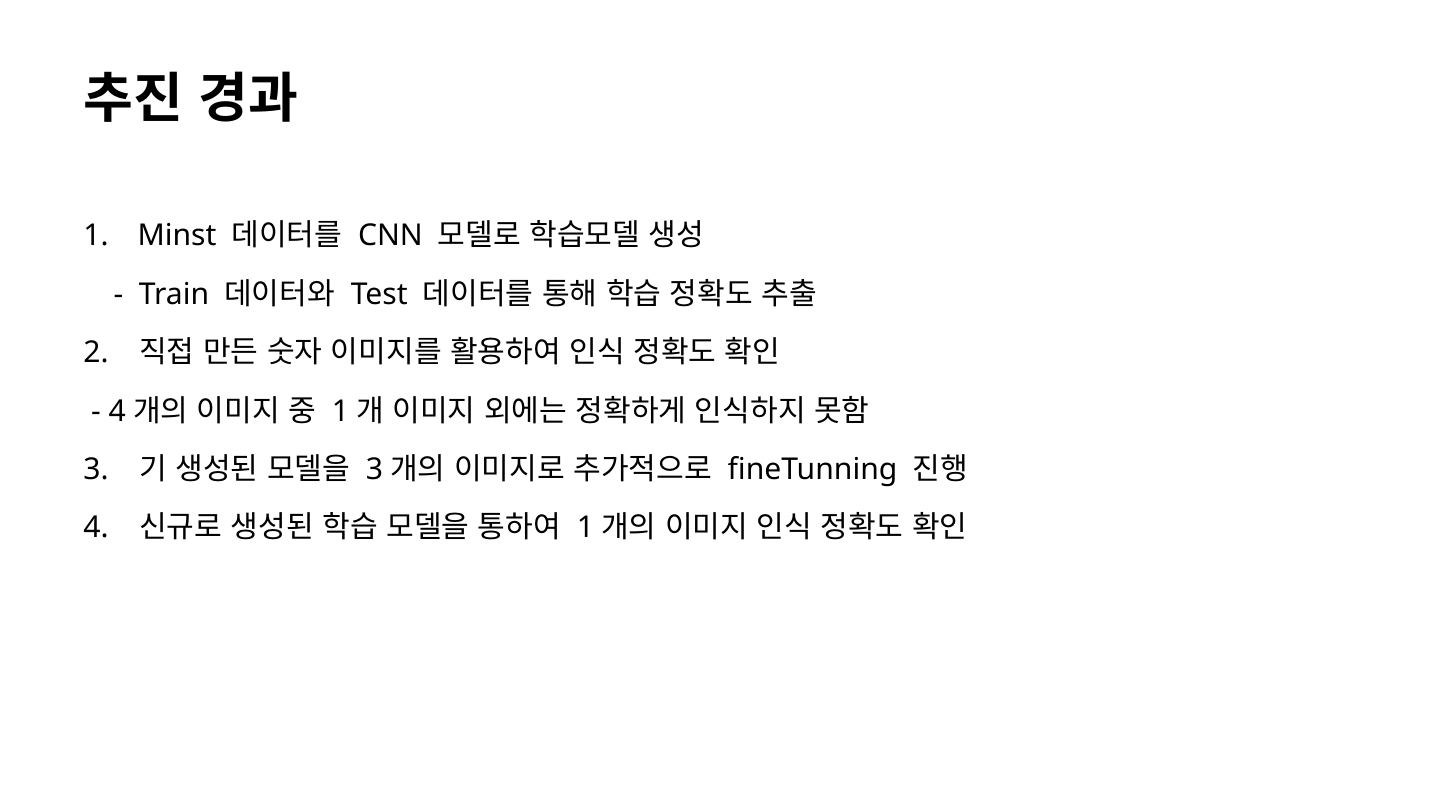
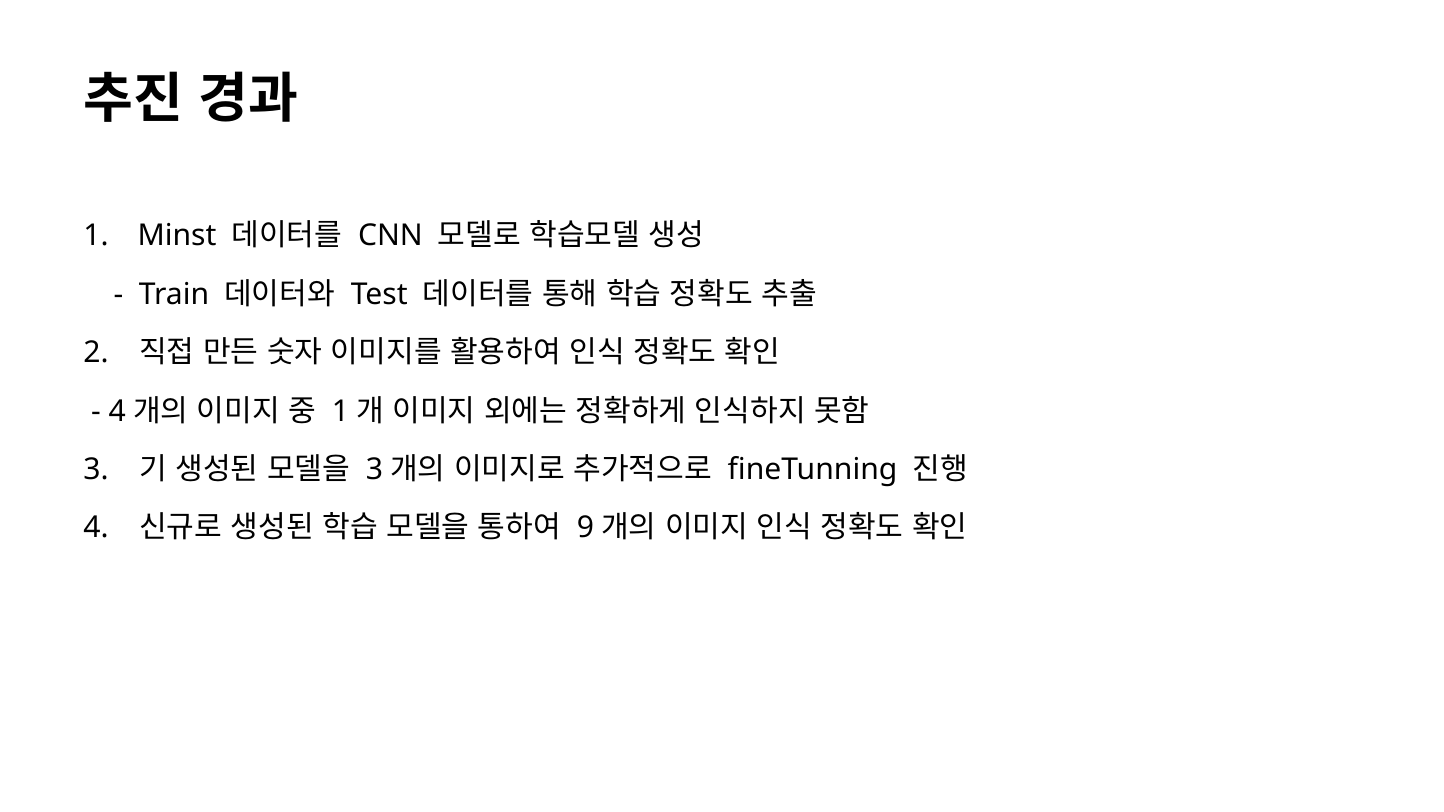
1: 1 -> 9 (585, 528)
